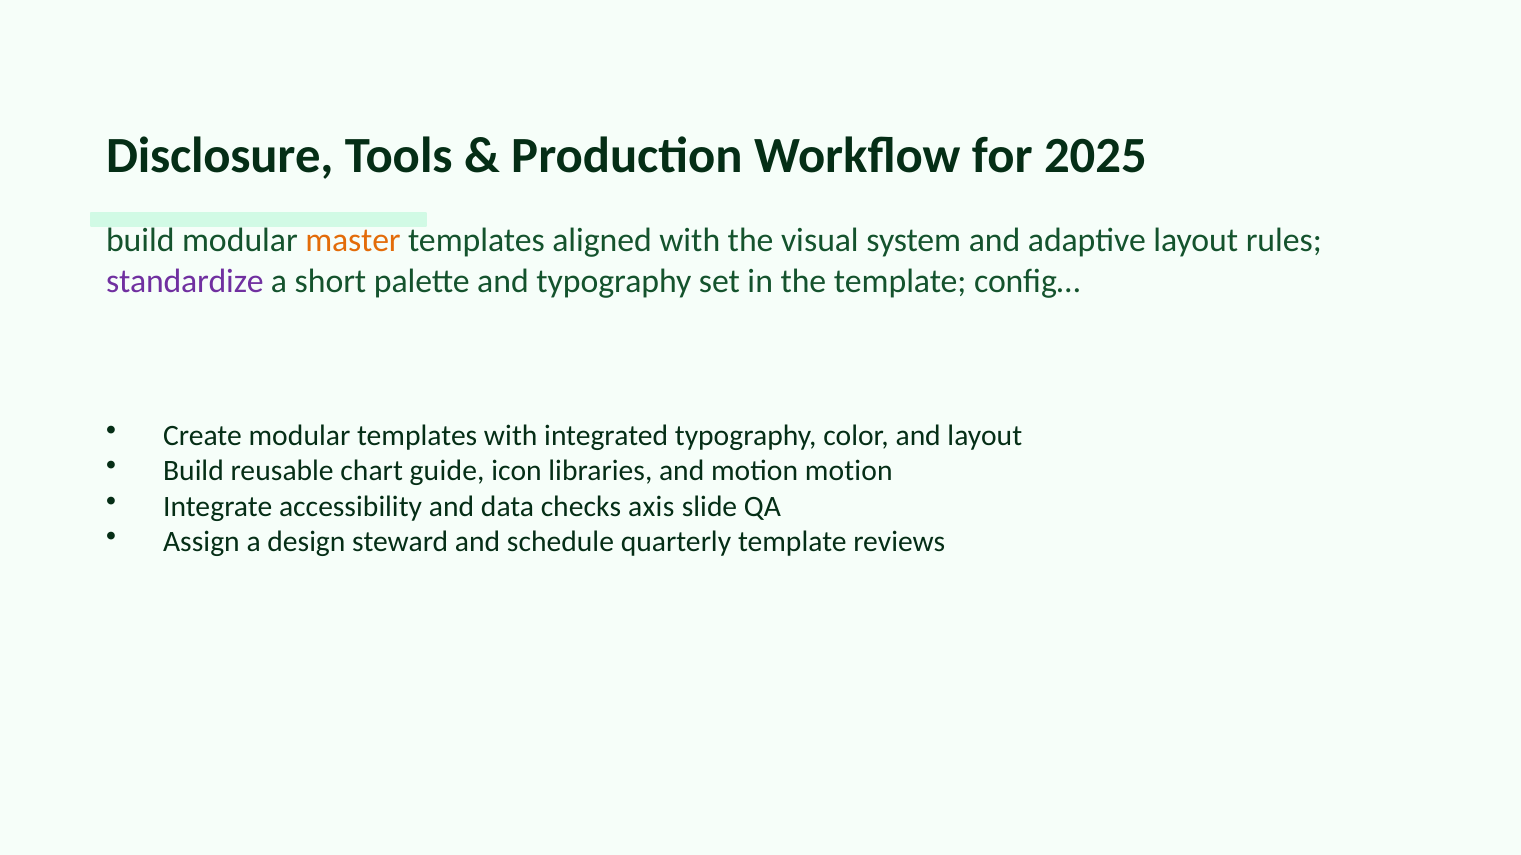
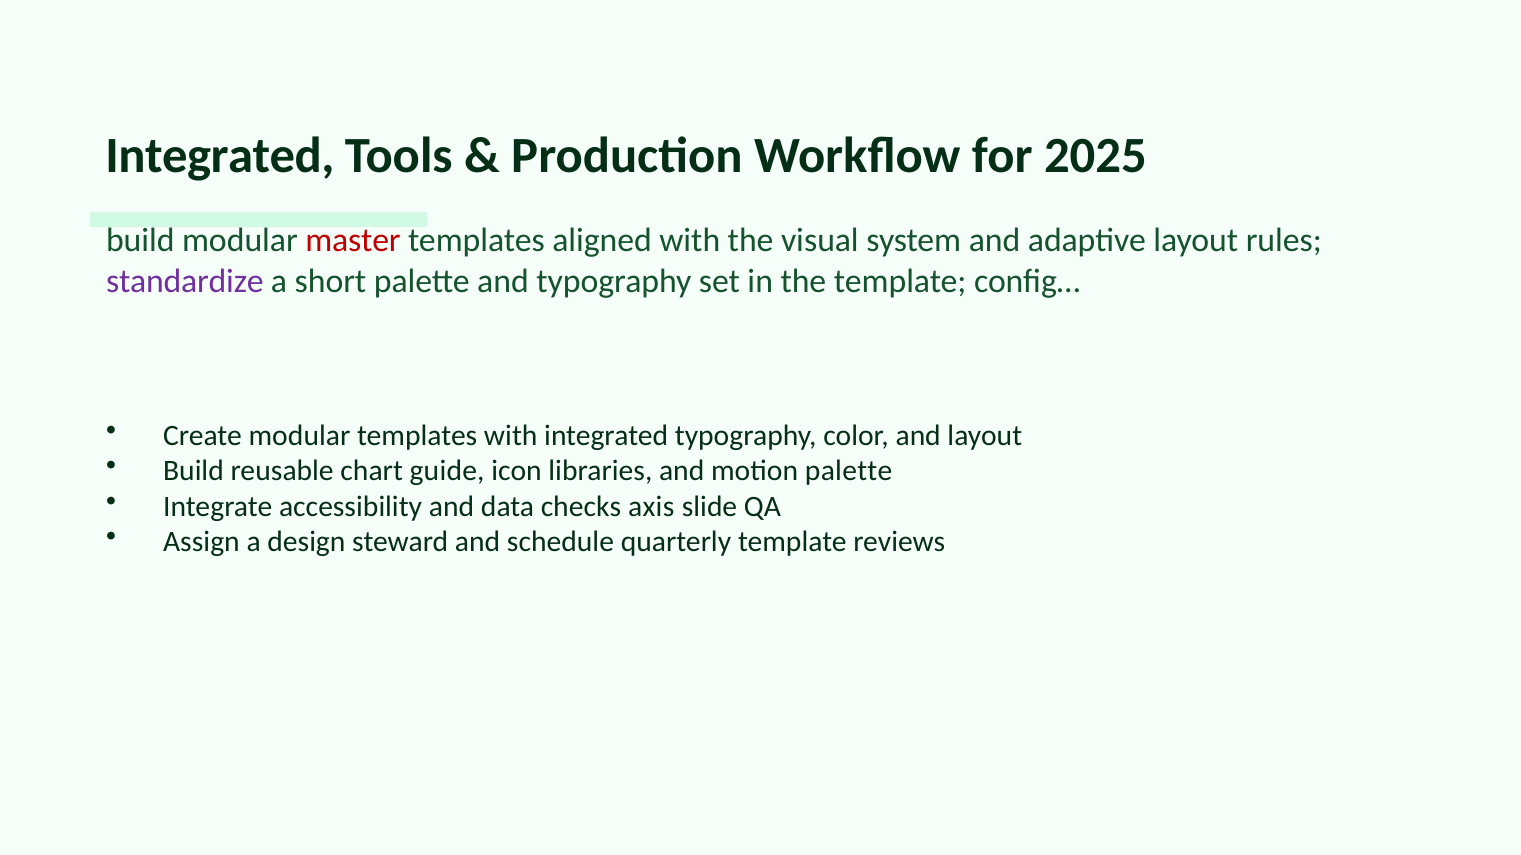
Disclosure: Disclosure -> Integrated (220, 156)
master colour: orange -> red (353, 241)
motion motion: motion -> palette (849, 471)
